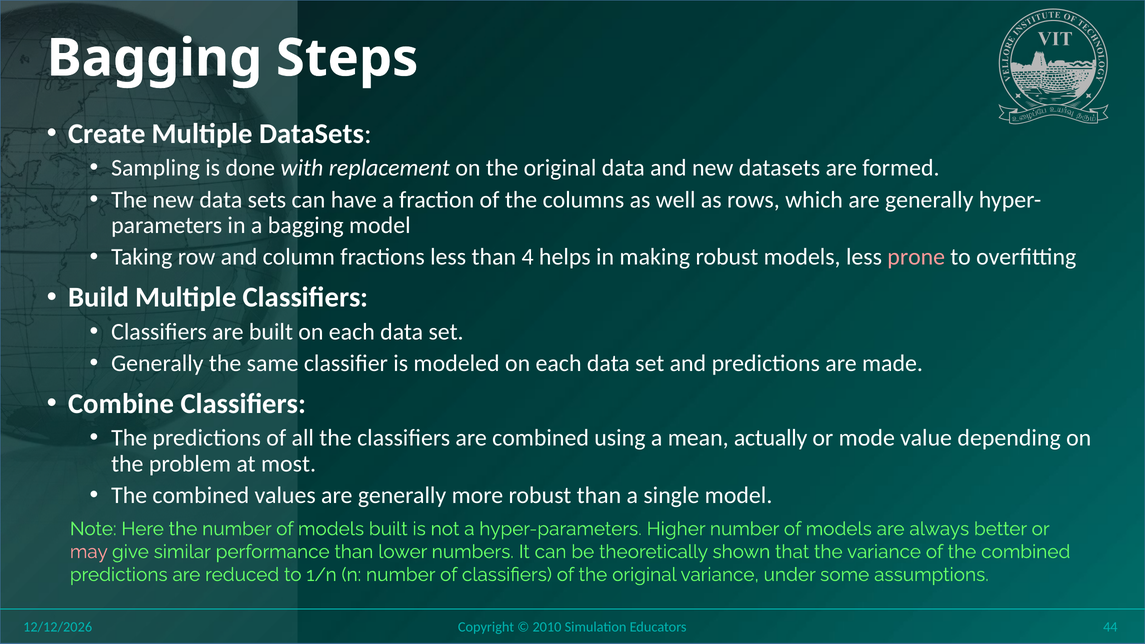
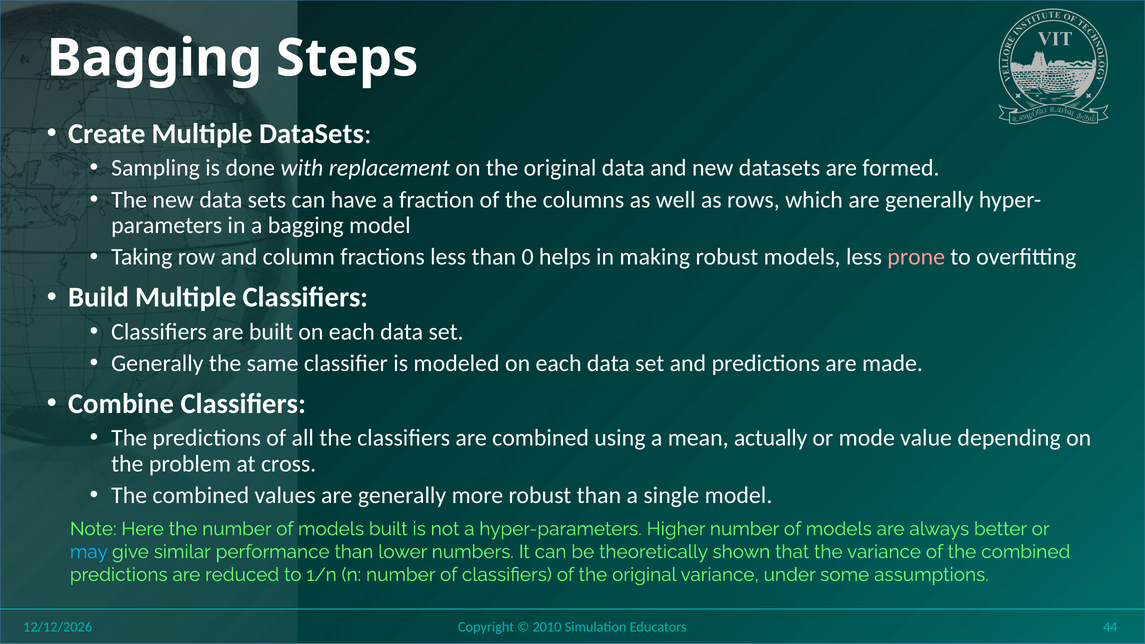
4: 4 -> 0 (528, 257)
most: most -> cross (289, 464)
may colour: pink -> light blue (89, 552)
